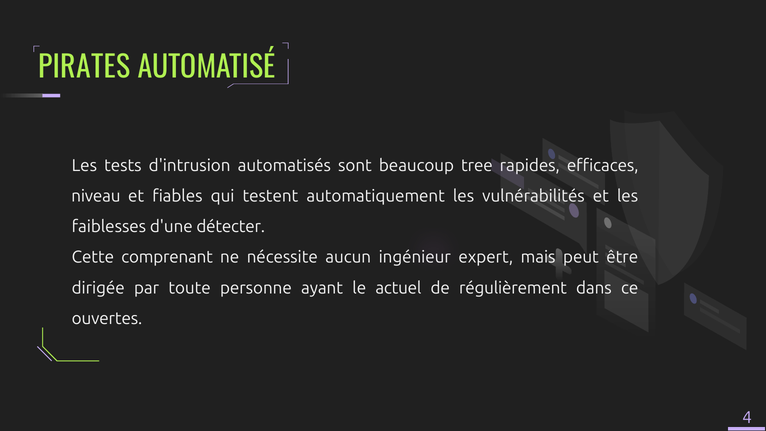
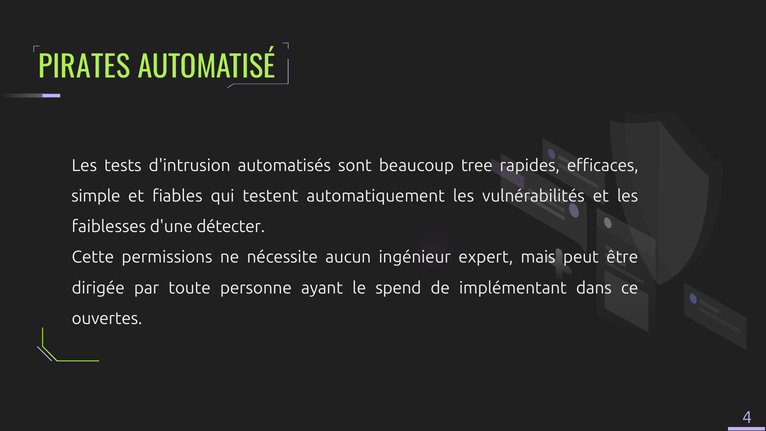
niveau: niveau -> simple (96, 196)
comprenant: comprenant -> permissions (167, 257)
actuel: actuel -> spend (398, 288)
régulièrement: régulièrement -> implémentant (513, 288)
